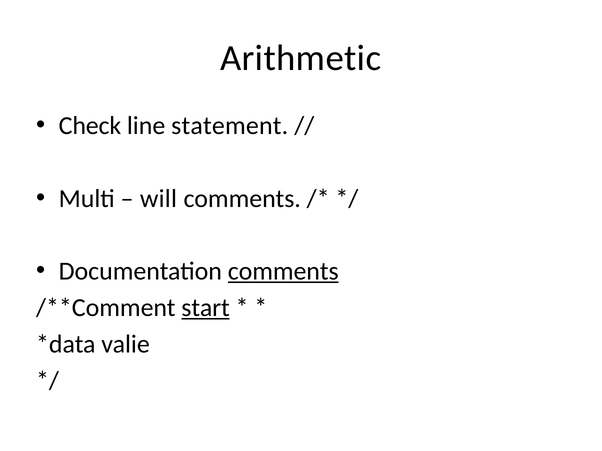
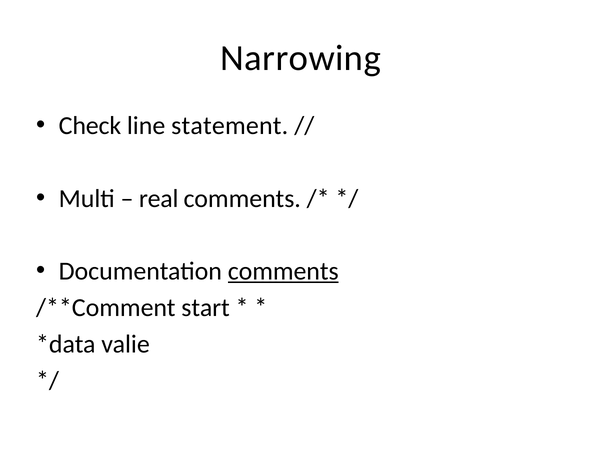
Arithmetic: Arithmetic -> Narrowing (301, 58)
will: will -> real (159, 199)
start underline: present -> none (206, 308)
